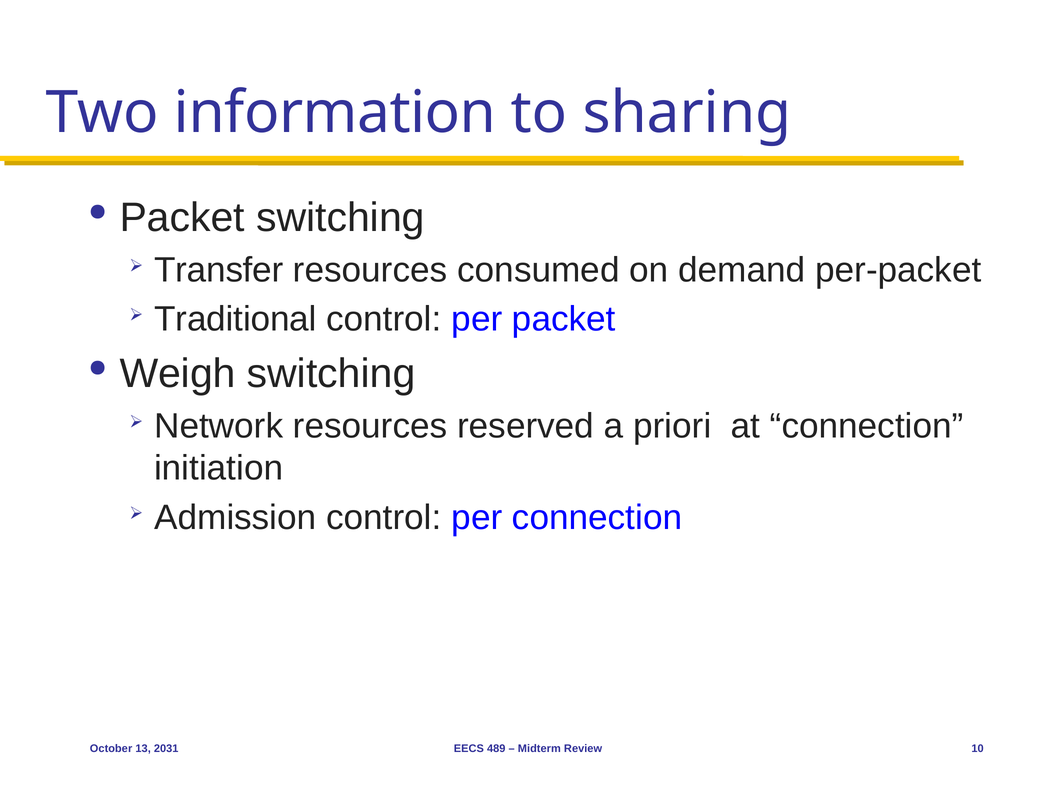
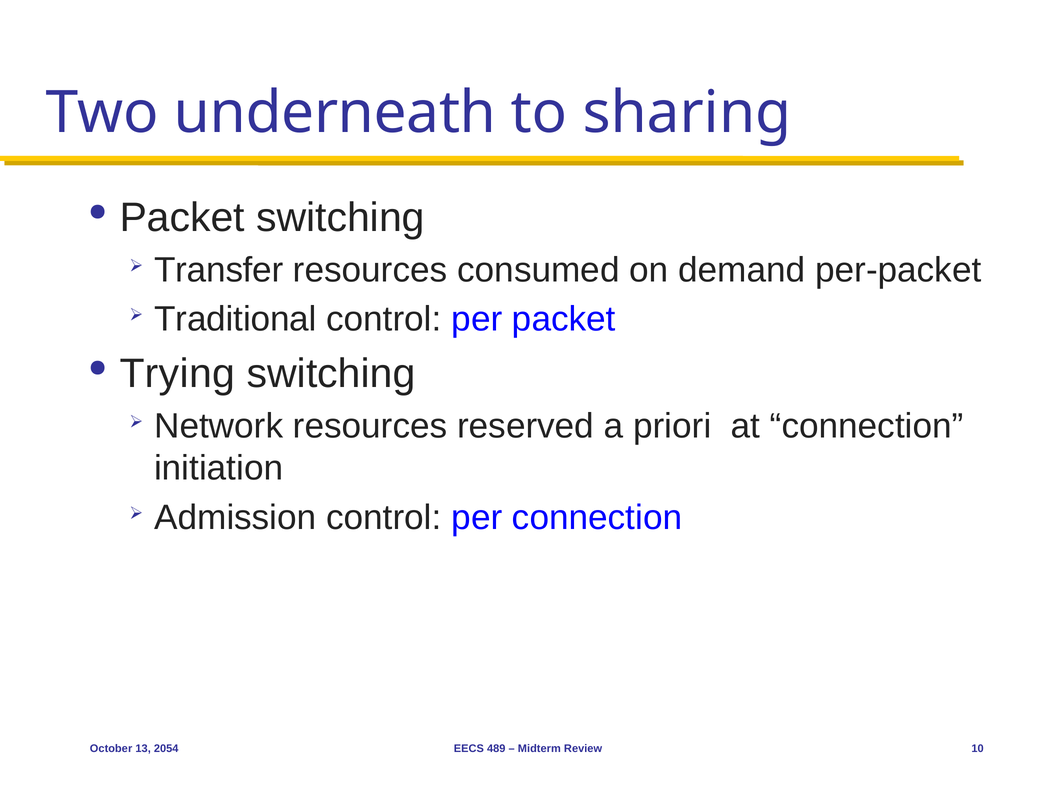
information: information -> underneath (335, 113)
Weigh: Weigh -> Trying (177, 374)
2031: 2031 -> 2054 (166, 749)
